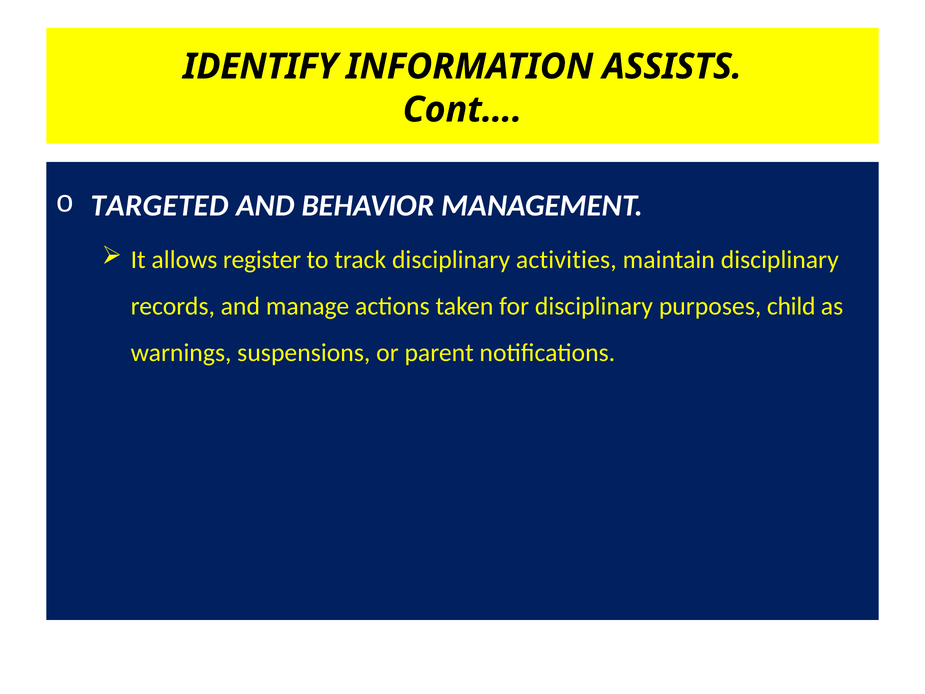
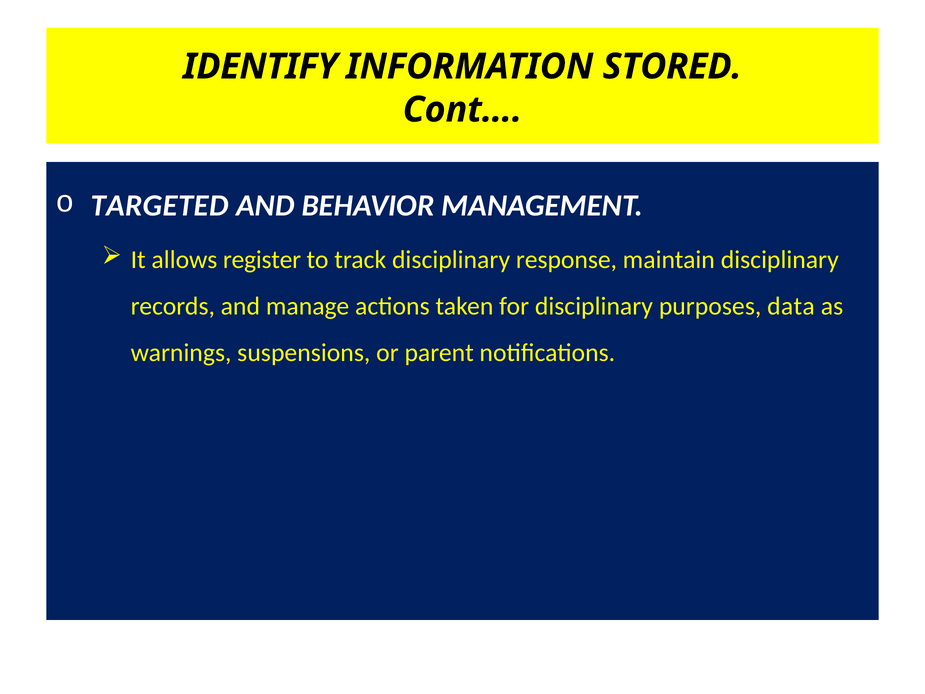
ASSISTS: ASSISTS -> STORED (672, 67)
activities: activities -> response (566, 260)
child: child -> data (791, 306)
